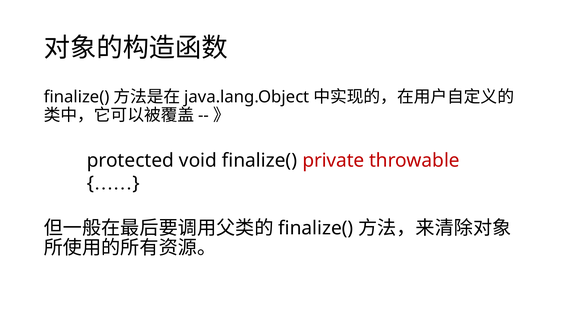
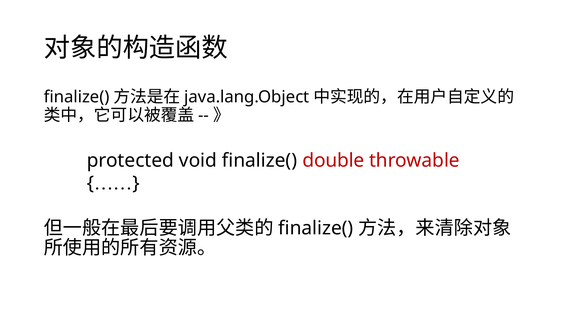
private: private -> double (333, 161)
